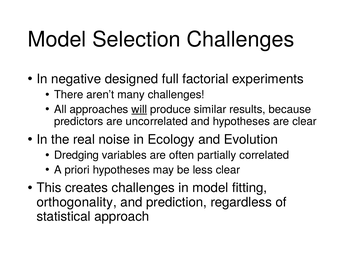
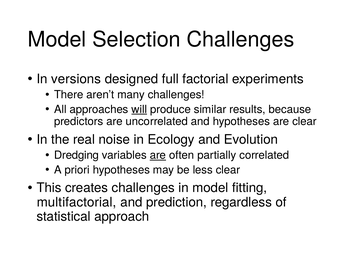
negative: negative -> versions (76, 79)
are underline: none -> present (158, 155)
orthogonality: orthogonality -> multifactorial (77, 202)
